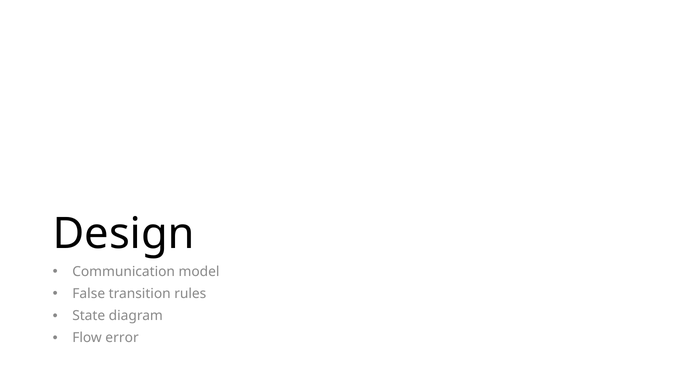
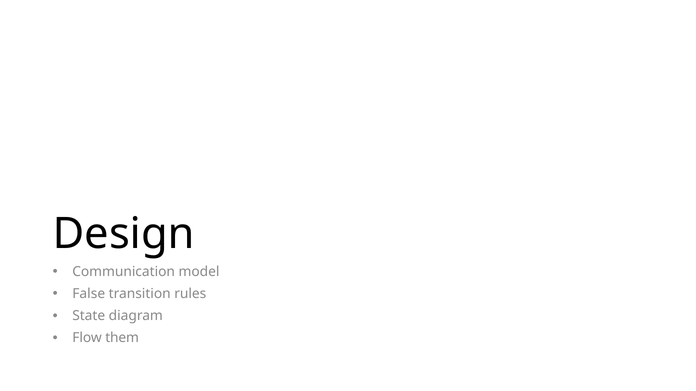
error: error -> them (122, 338)
